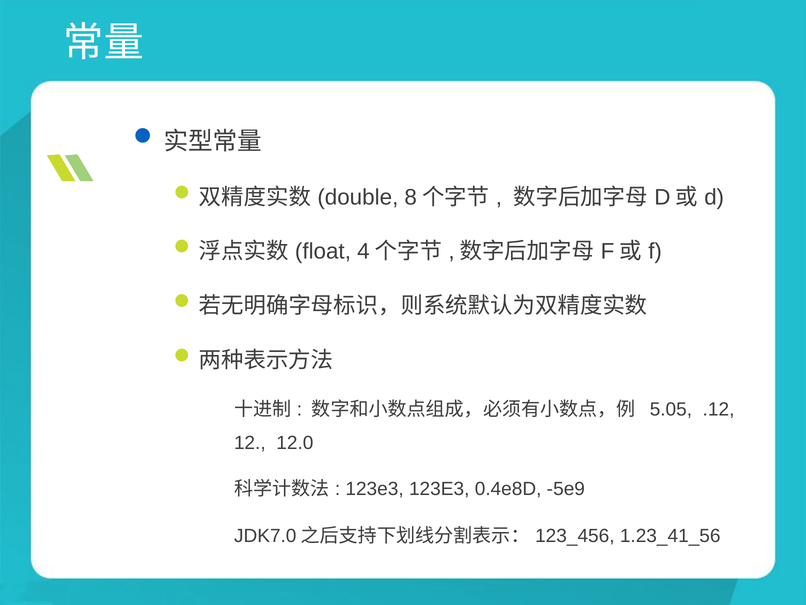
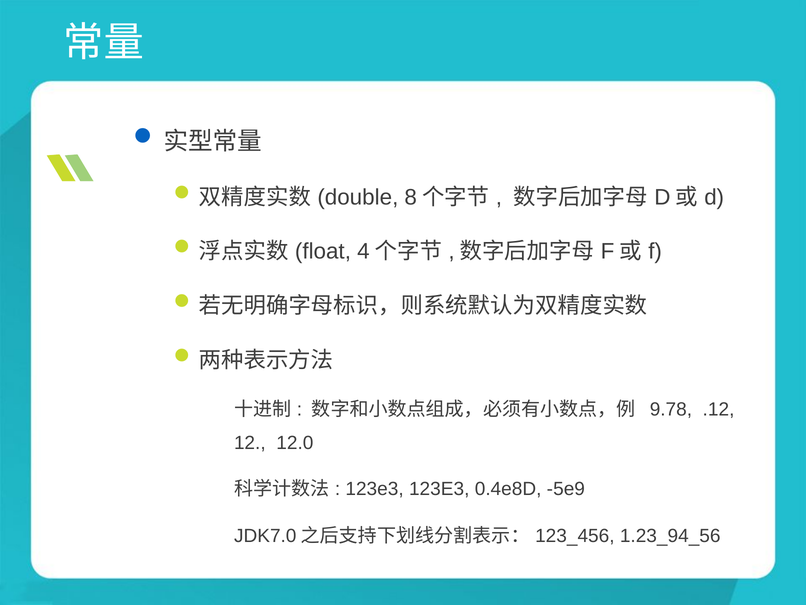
5.05: 5.05 -> 9.78 (671, 409)
1.23_41_56: 1.23_41_56 -> 1.23_94_56 (670, 535)
